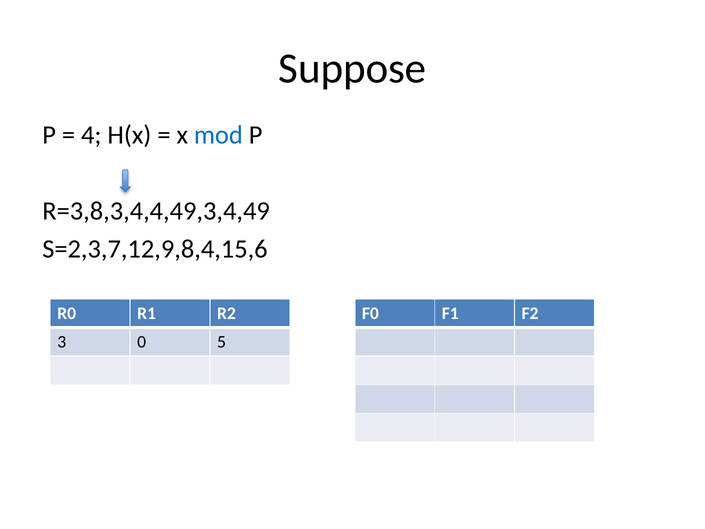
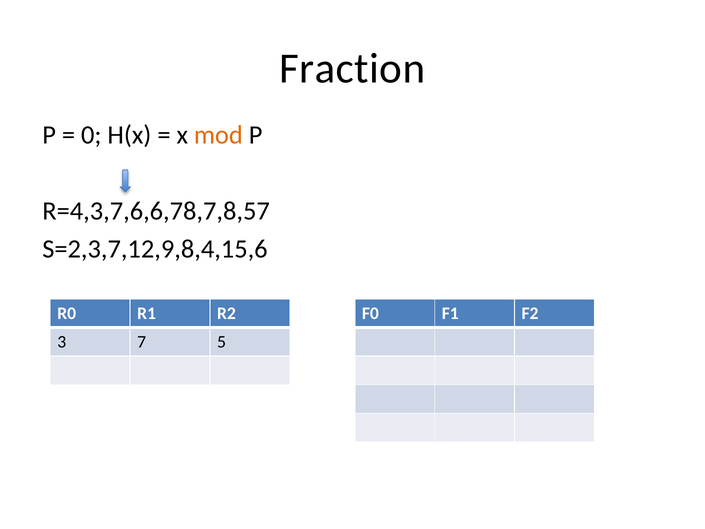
Suppose: Suppose -> Fraction (352, 68)
4: 4 -> 0 (91, 135)
mod colour: blue -> orange (218, 135)
R=3,8,3,4,4,49,3,4,49: R=3,8,3,4,4,49,3,4,49 -> R=4,3,7,6,6,78,7,8,57 (156, 211)
0: 0 -> 7 (142, 342)
